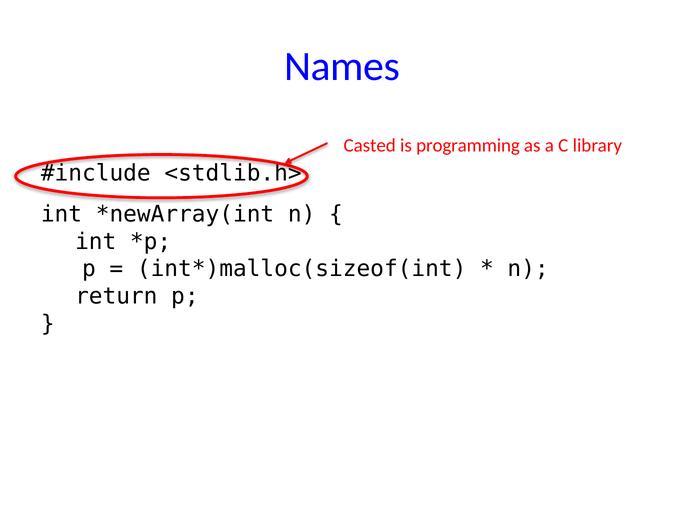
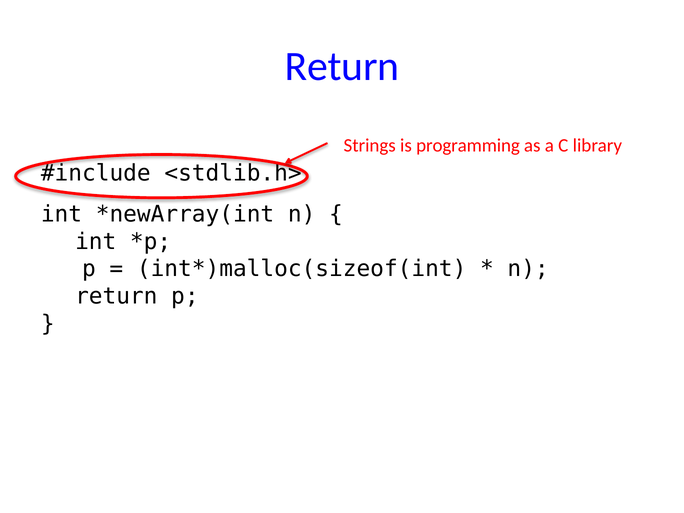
Names: Names -> Return (342, 66)
Casted: Casted -> Strings (370, 145)
